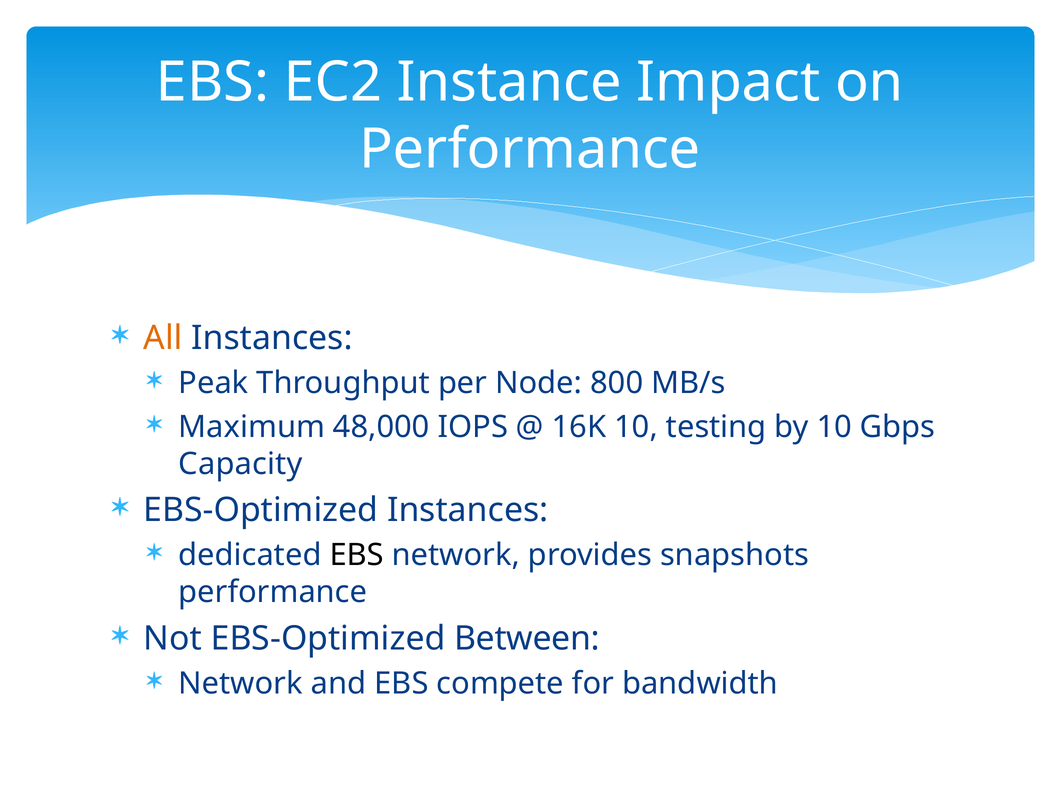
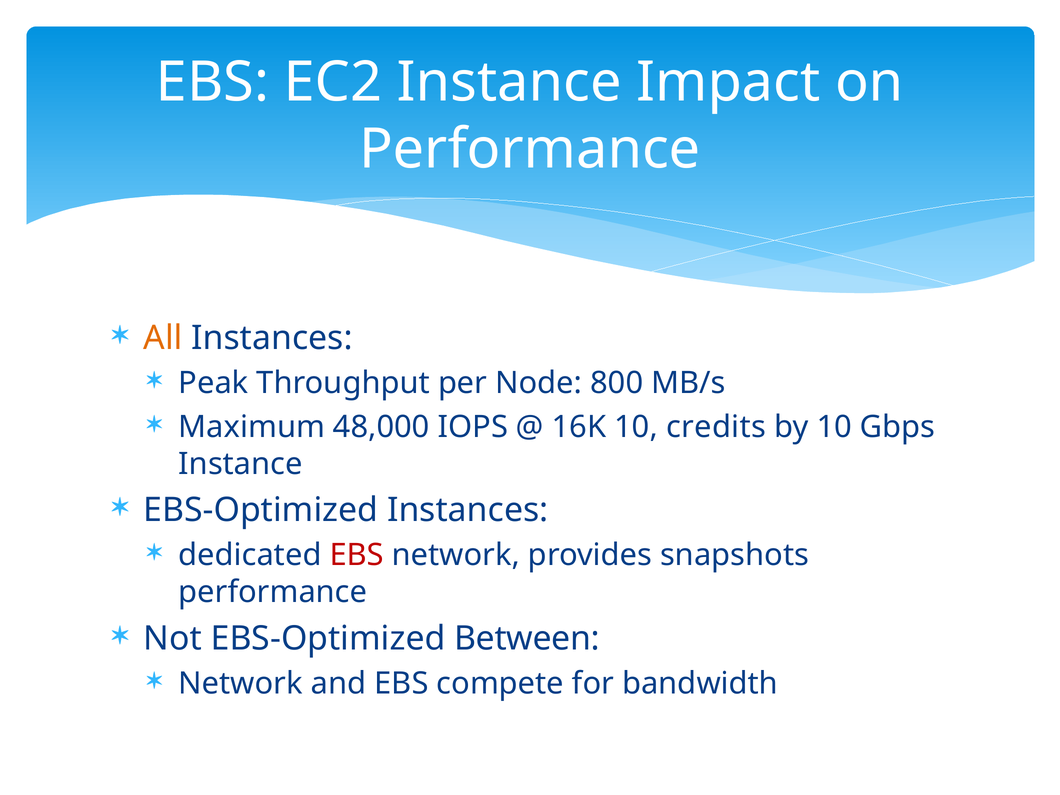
testing: testing -> credits (716, 427)
Capacity: Capacity -> Instance (241, 464)
EBS colour: black -> red (357, 555)
